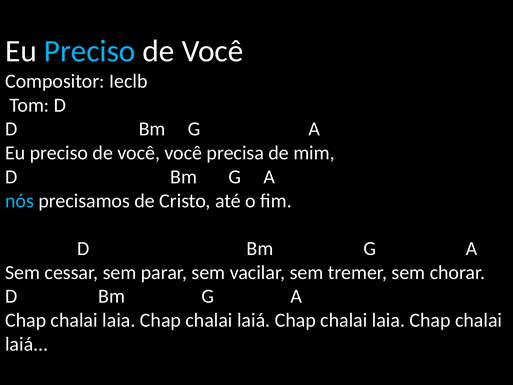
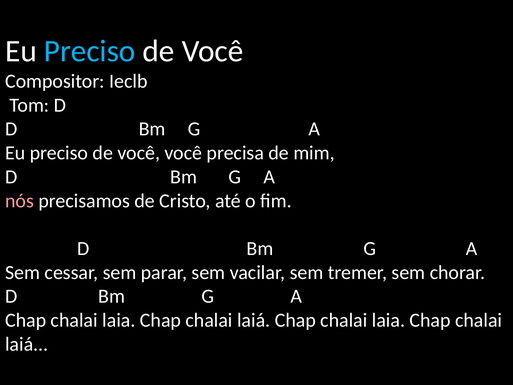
nós colour: light blue -> pink (20, 201)
